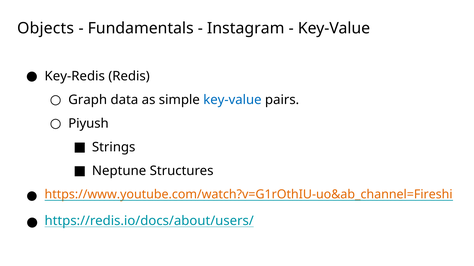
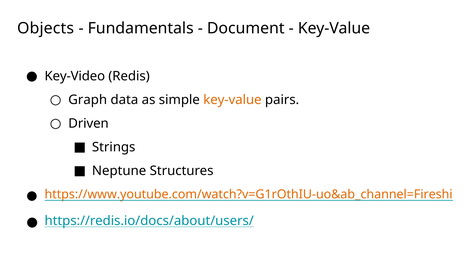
Instagram: Instagram -> Document (246, 28)
Key-Redis: Key-Redis -> Key-Video (75, 76)
key-value colour: blue -> orange (232, 100)
Piyush: Piyush -> Driven (88, 124)
